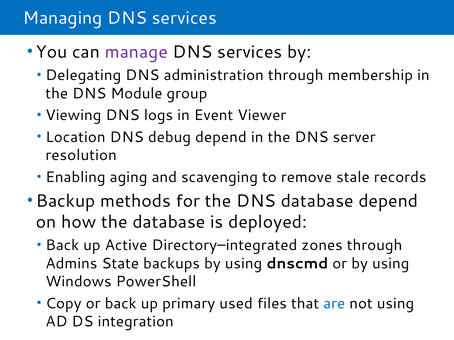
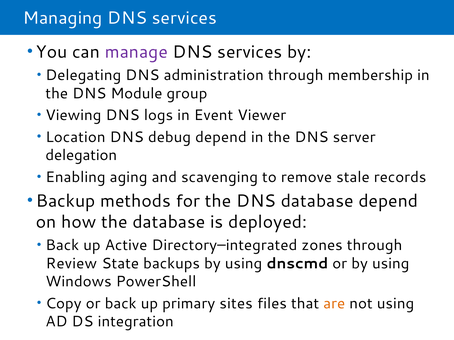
resolution: resolution -> delegation (81, 156)
Admins: Admins -> Review (71, 264)
used: used -> sites (236, 304)
are colour: blue -> orange (334, 304)
